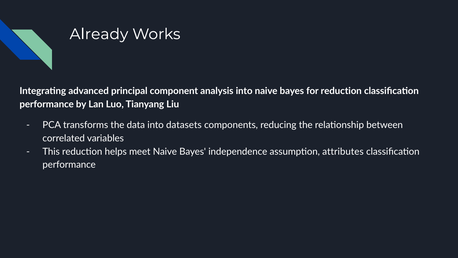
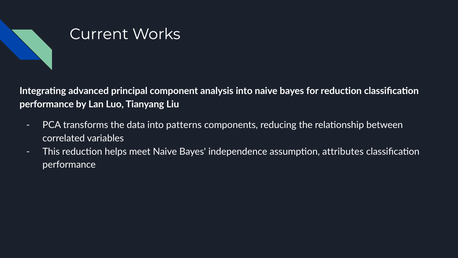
Already: Already -> Current (99, 34)
datasets: datasets -> patterns (184, 125)
